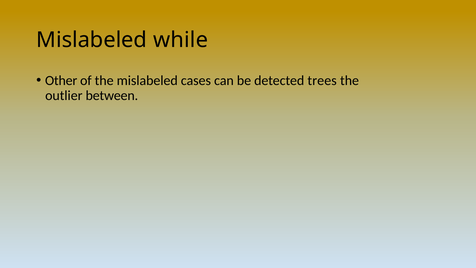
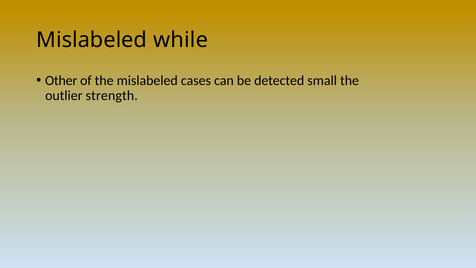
trees: trees -> small (322, 80)
between: between -> strength (112, 95)
